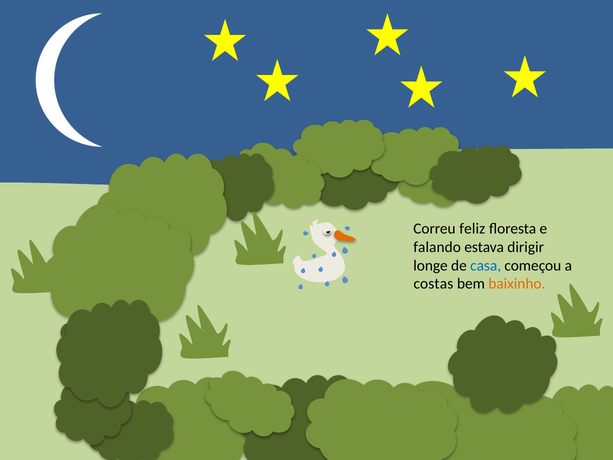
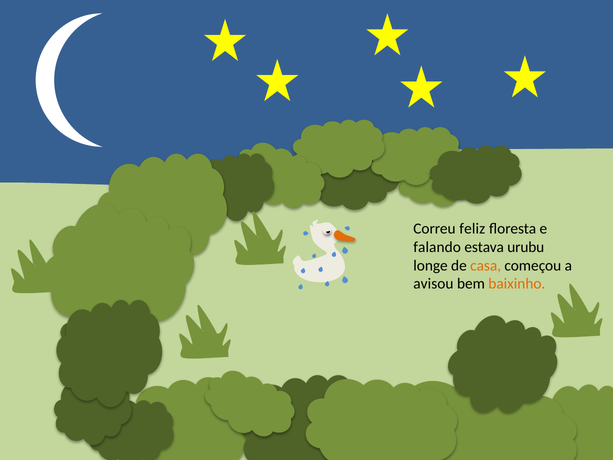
dirigir: dirigir -> urubu (526, 247)
casa colour: blue -> orange (486, 265)
costas: costas -> avisou (433, 284)
